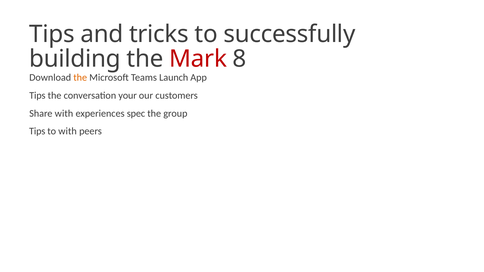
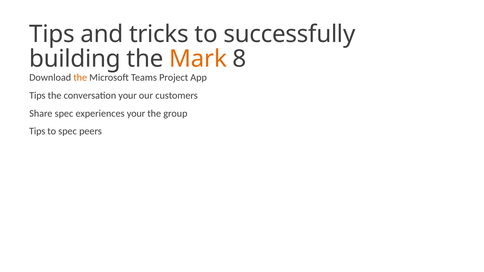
Mark colour: red -> orange (198, 59)
Launch: Launch -> Project (174, 78)
Share with: with -> spec (64, 113)
experiences spec: spec -> your (136, 113)
to with: with -> spec (68, 131)
